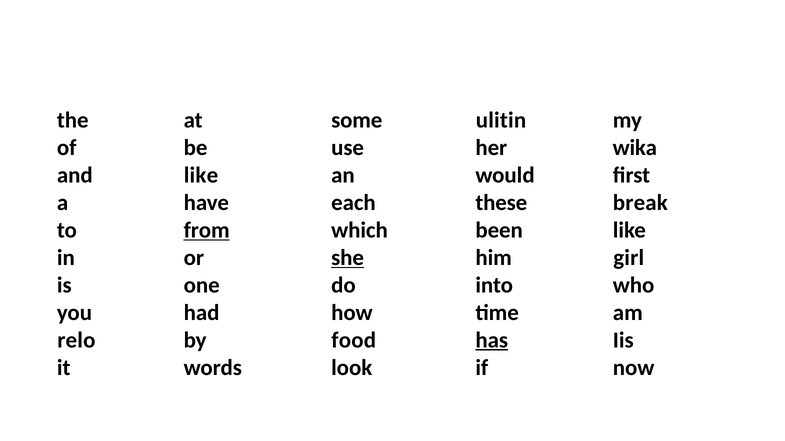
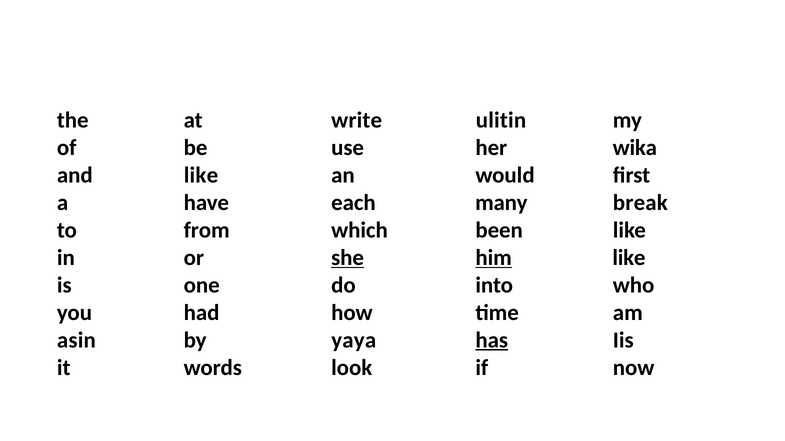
some: some -> write (357, 121)
these: these -> many (501, 203)
from underline: present -> none (207, 231)
him underline: none -> present (494, 258)
girl: girl -> like (629, 258)
relo: relo -> asin (76, 340)
food: food -> yaya (354, 340)
